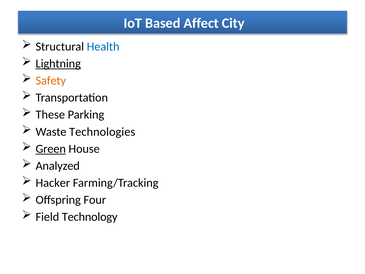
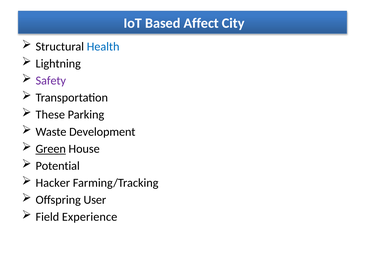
Lightning underline: present -> none (58, 64)
Safety colour: orange -> purple (51, 81)
Technologies: Technologies -> Development (102, 132)
Analyzed: Analyzed -> Potential (58, 166)
Four: Four -> User (95, 200)
Technology: Technology -> Experience (90, 217)
